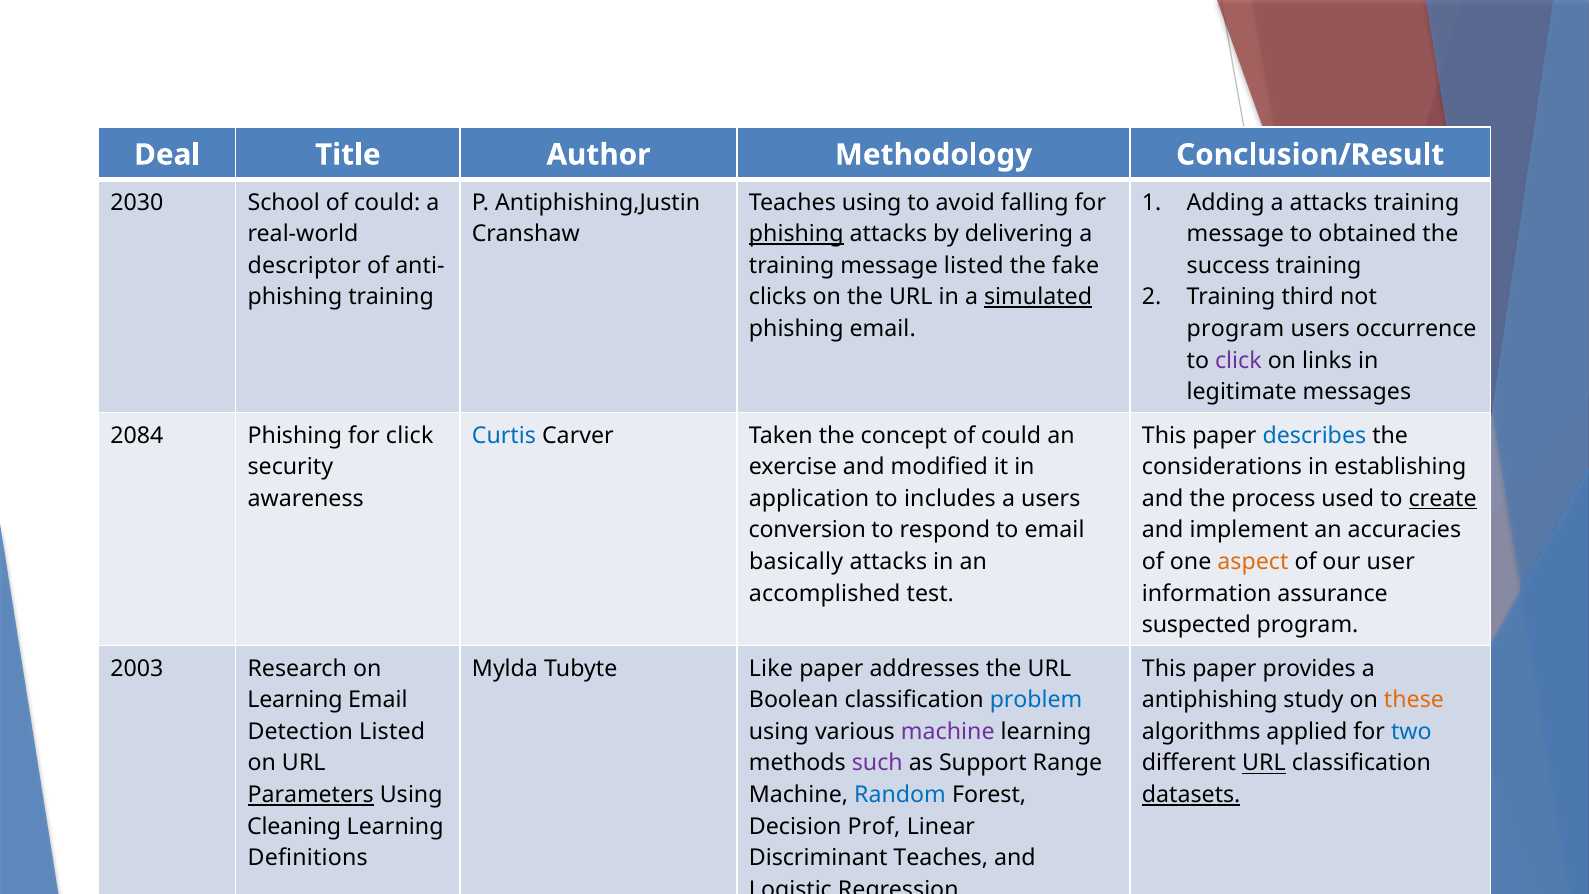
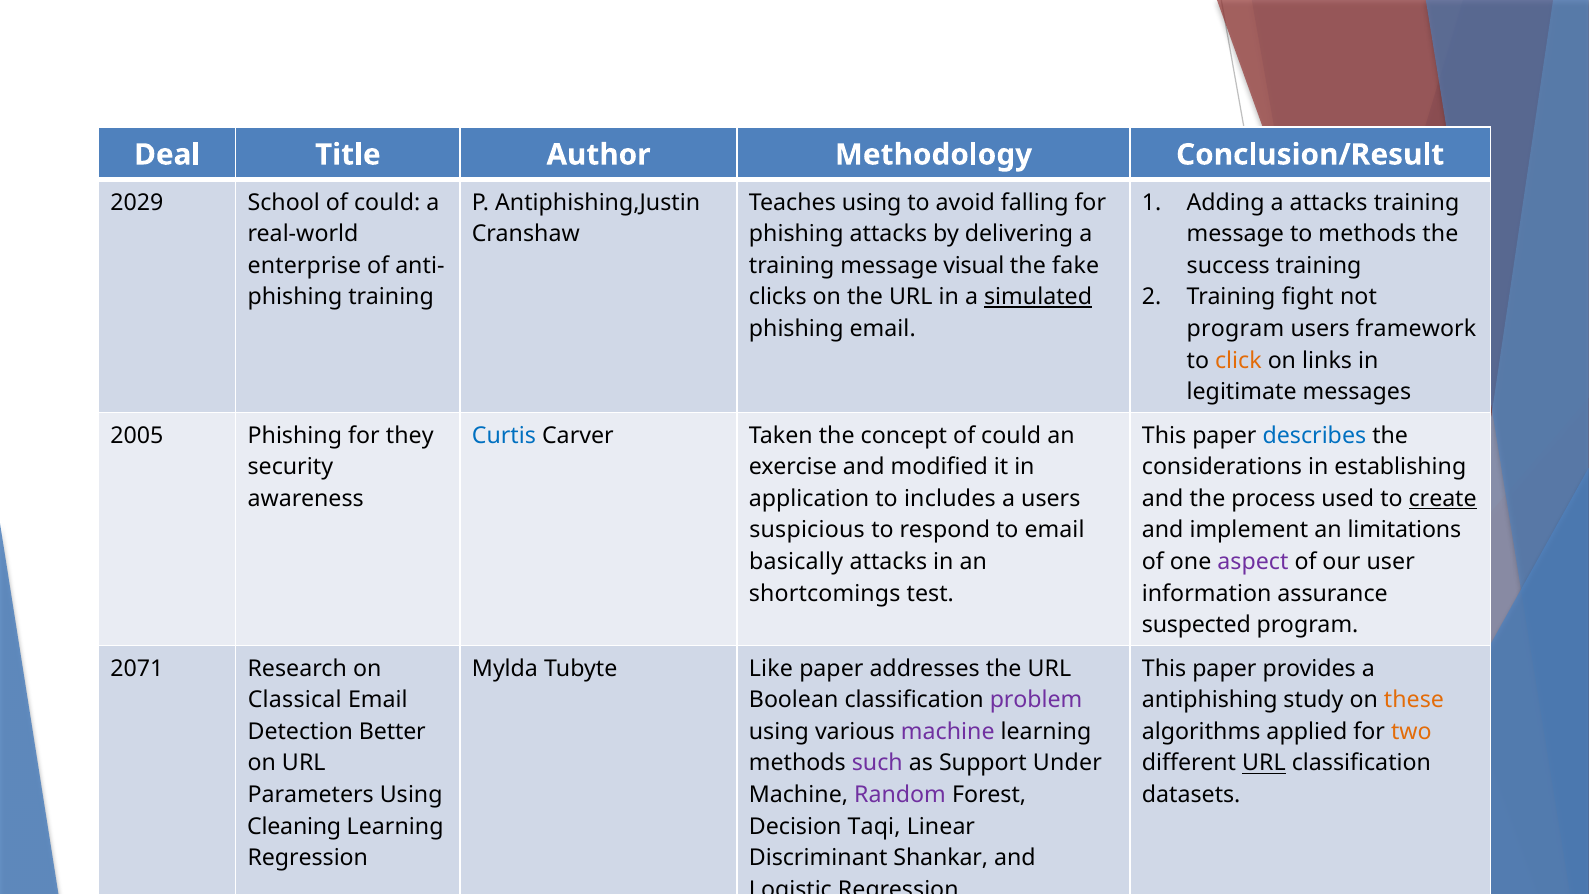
2030: 2030 -> 2029 (137, 202)
phishing underline: present -> none (796, 234)
to obtained: obtained -> methods (1367, 234)
descriptor: descriptor -> enterprise (304, 266)
message listed: listed -> visual (974, 266)
third: third -> fight (1308, 297)
occurrence: occurrence -> framework (1416, 329)
click colour: purple -> orange (1238, 360)
2084: 2084 -> 2005 (137, 435)
for click: click -> they (410, 435)
conversion: conversion -> suspicious (807, 530)
accuracies: accuracies -> limitations (1404, 530)
aspect colour: orange -> purple (1253, 562)
accomplished: accomplished -> shortcomings (825, 593)
2003: 2003 -> 2071 (137, 668)
Learning: Learning -> Classical (295, 700)
problem colour: blue -> purple (1036, 700)
Detection Listed: Listed -> Better (392, 732)
two colour: blue -> orange (1411, 732)
Range: Range -> Under (1067, 763)
Parameters underline: present -> none (311, 795)
Random colour: blue -> purple (900, 795)
datasets underline: present -> none (1191, 795)
Prof: Prof -> Taqi (874, 826)
Definitions: Definitions -> Regression (308, 858)
Discriminant Teaches: Teaches -> Shankar (941, 858)
